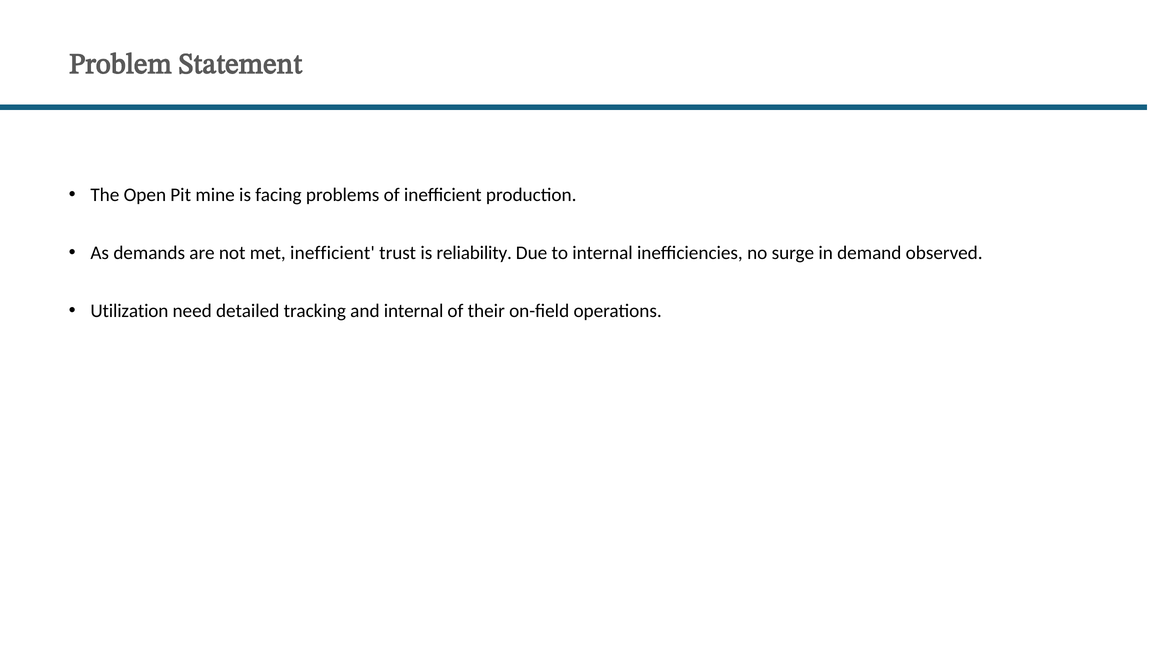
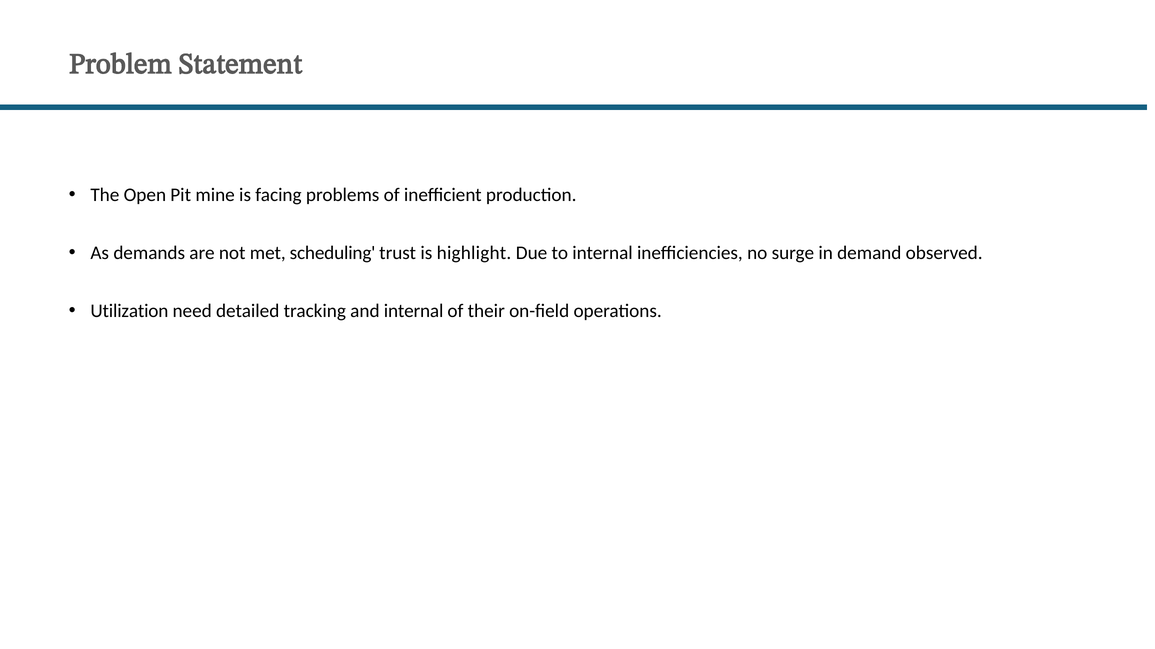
met inefficient: inefficient -> scheduling (333, 253)
reliability: reliability -> highlight (474, 253)
